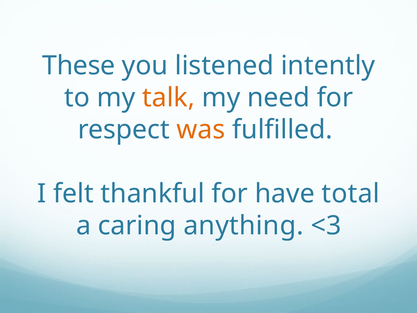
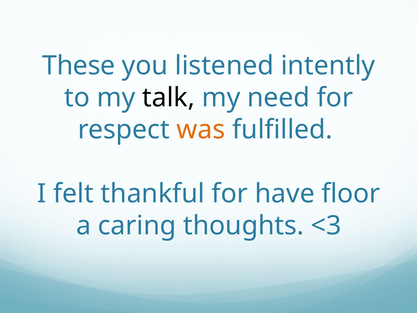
talk colour: orange -> black (169, 98)
total: total -> floor (351, 194)
anything: anything -> thoughts (244, 226)
